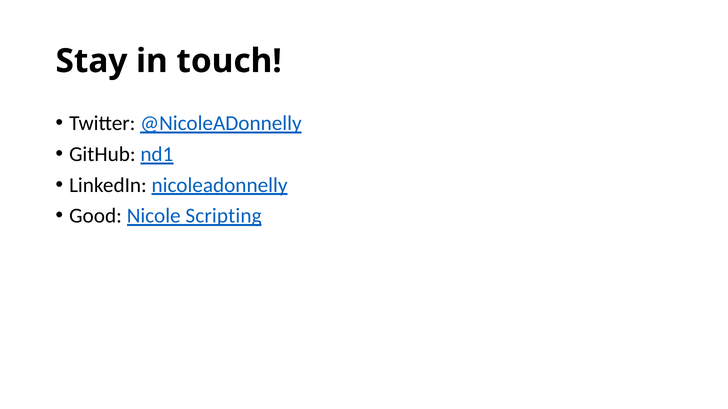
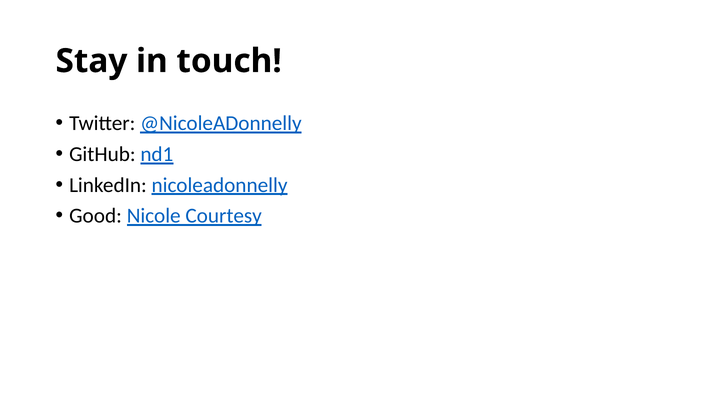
Scripting: Scripting -> Courtesy (224, 216)
